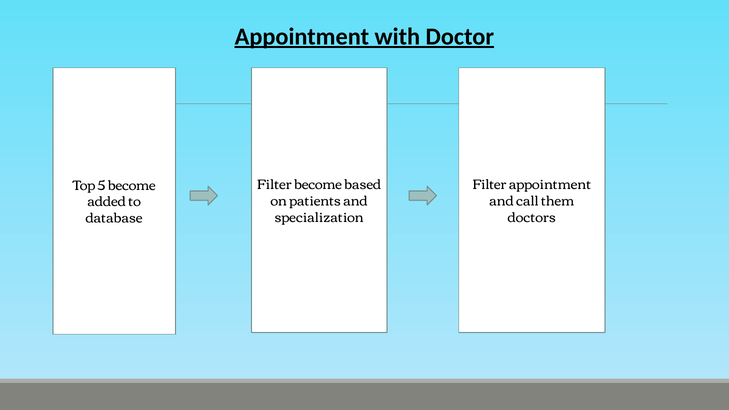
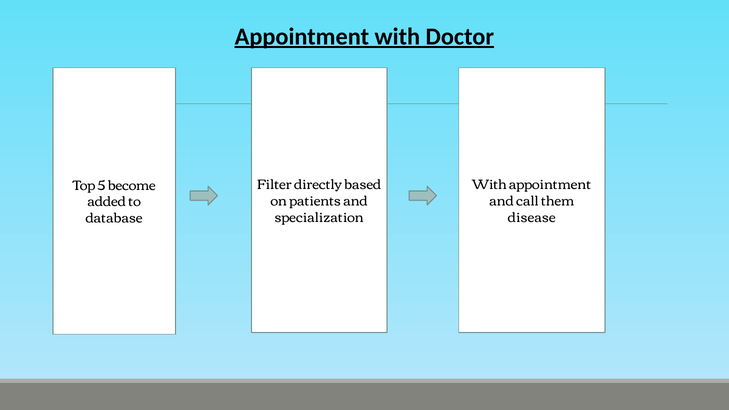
Filter become: become -> directly (318, 185)
Filter: Filter -> With (489, 185)
doctors: doctors -> disease (532, 218)
